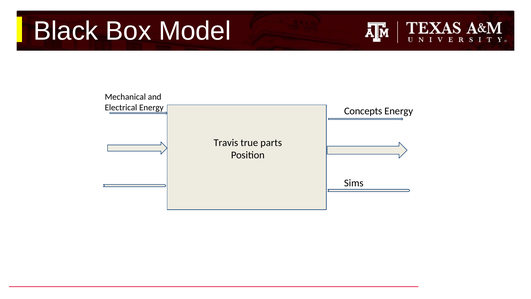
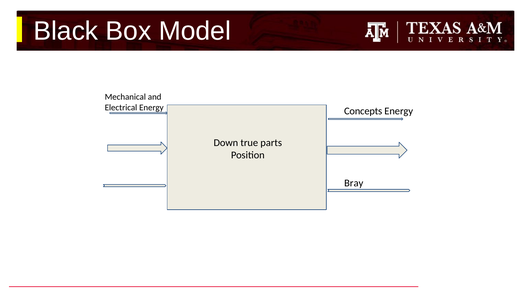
Travis: Travis -> Down (226, 143)
Sims: Sims -> Bray (354, 183)
